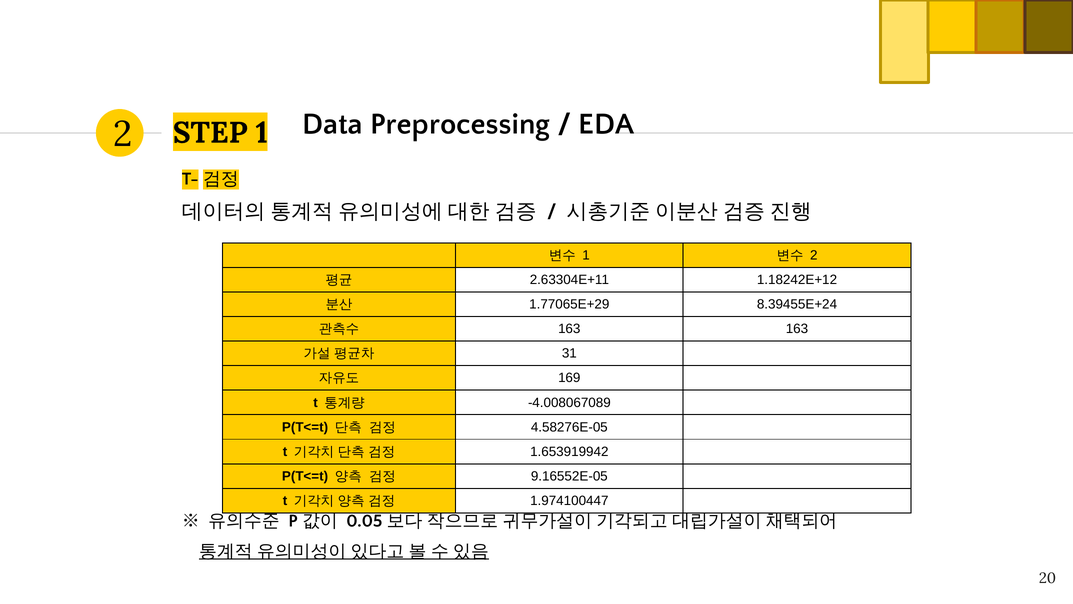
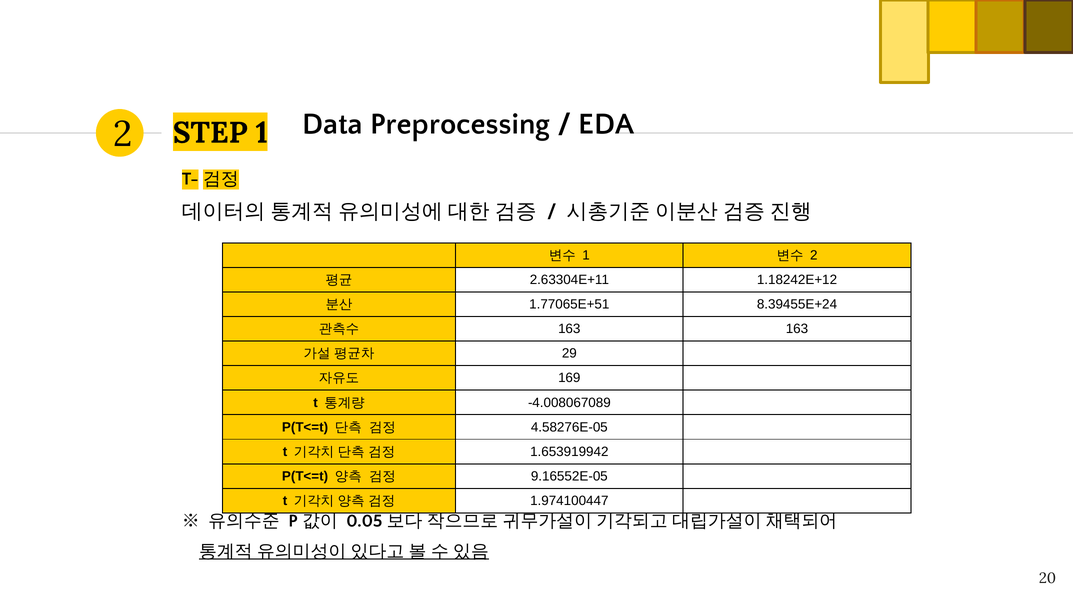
1.77065E+29: 1.77065E+29 -> 1.77065E+51 (569, 304)
31: 31 -> 29 (569, 353)
